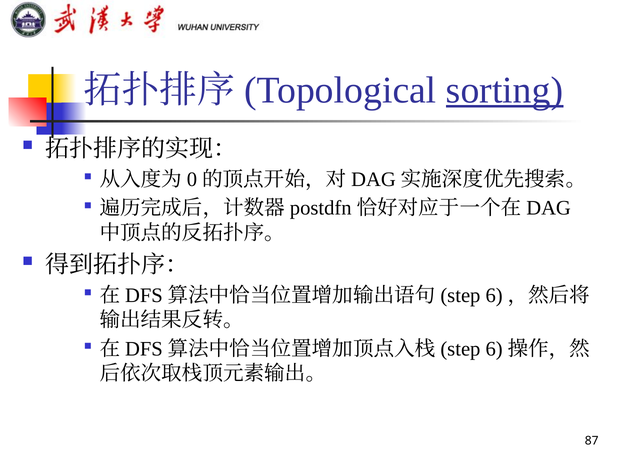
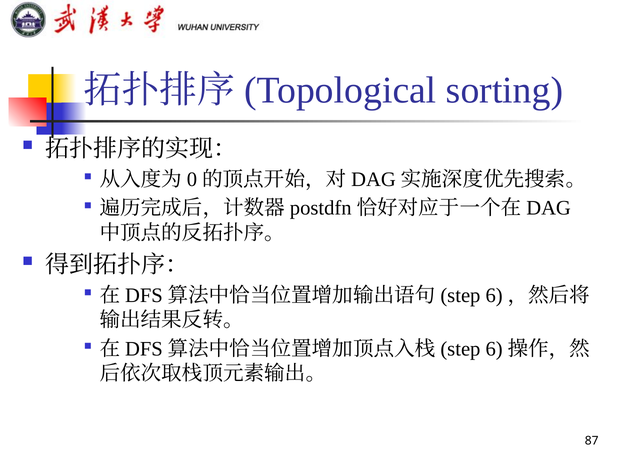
sorting underline: present -> none (505, 90)
